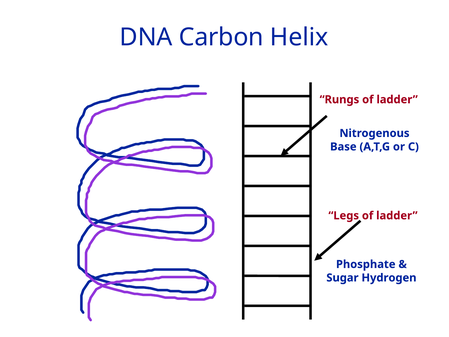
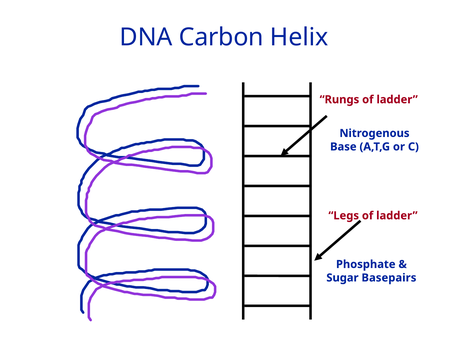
Hydrogen: Hydrogen -> Basepairs (389, 278)
